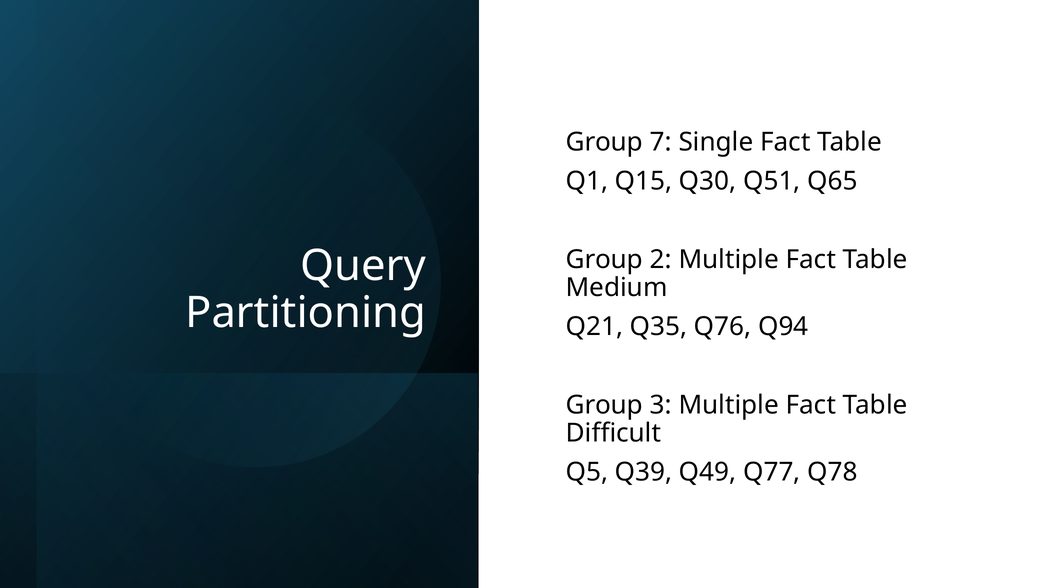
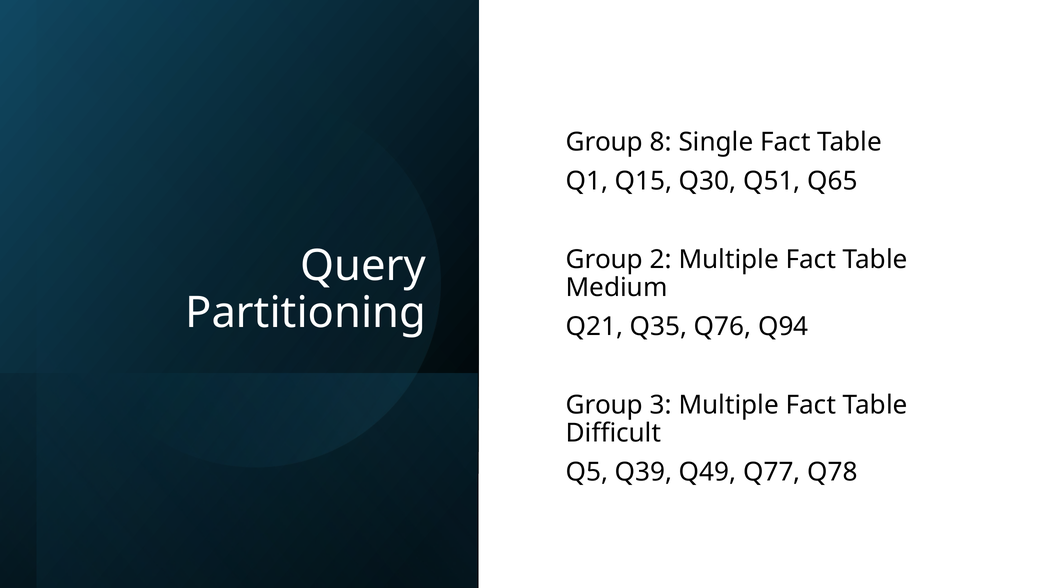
7: 7 -> 8 (661, 142)
